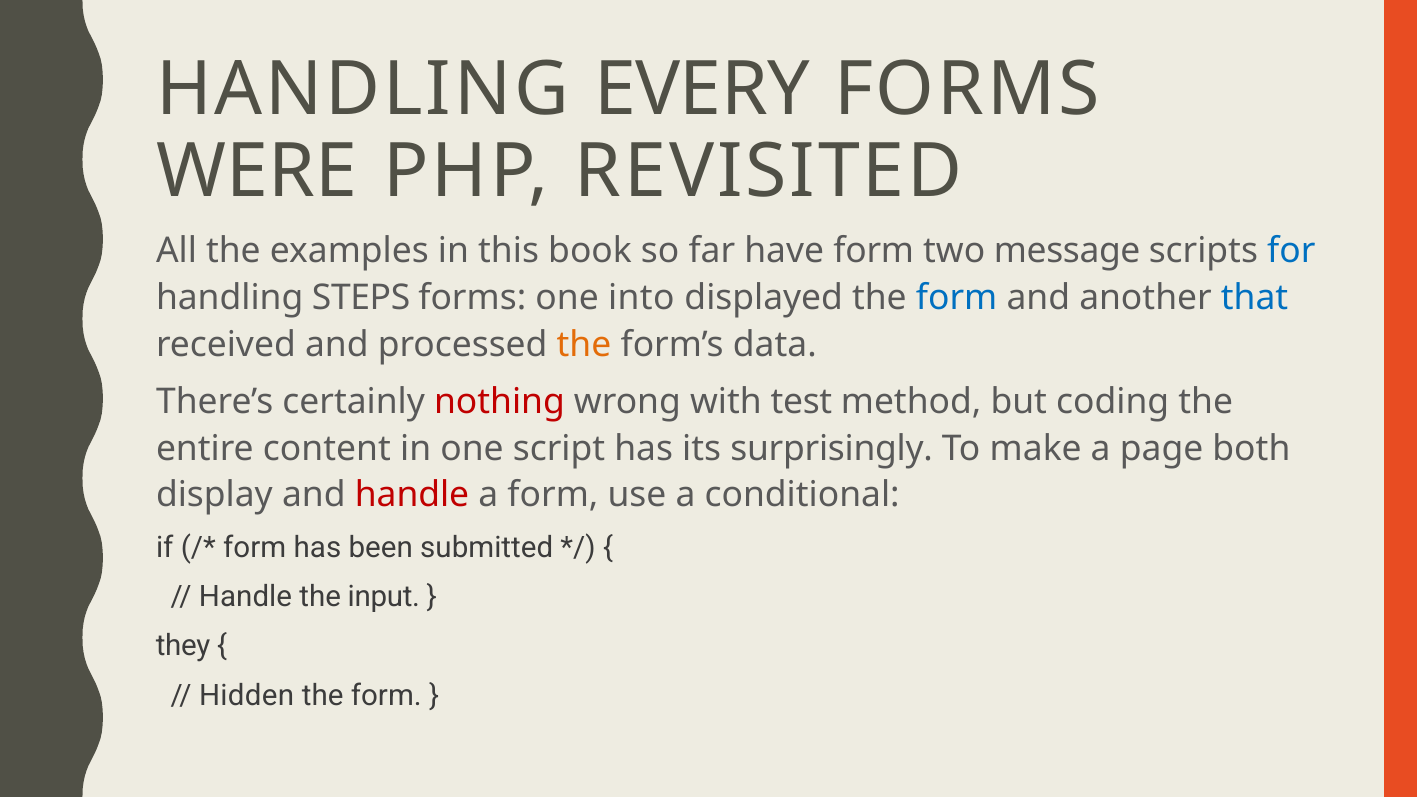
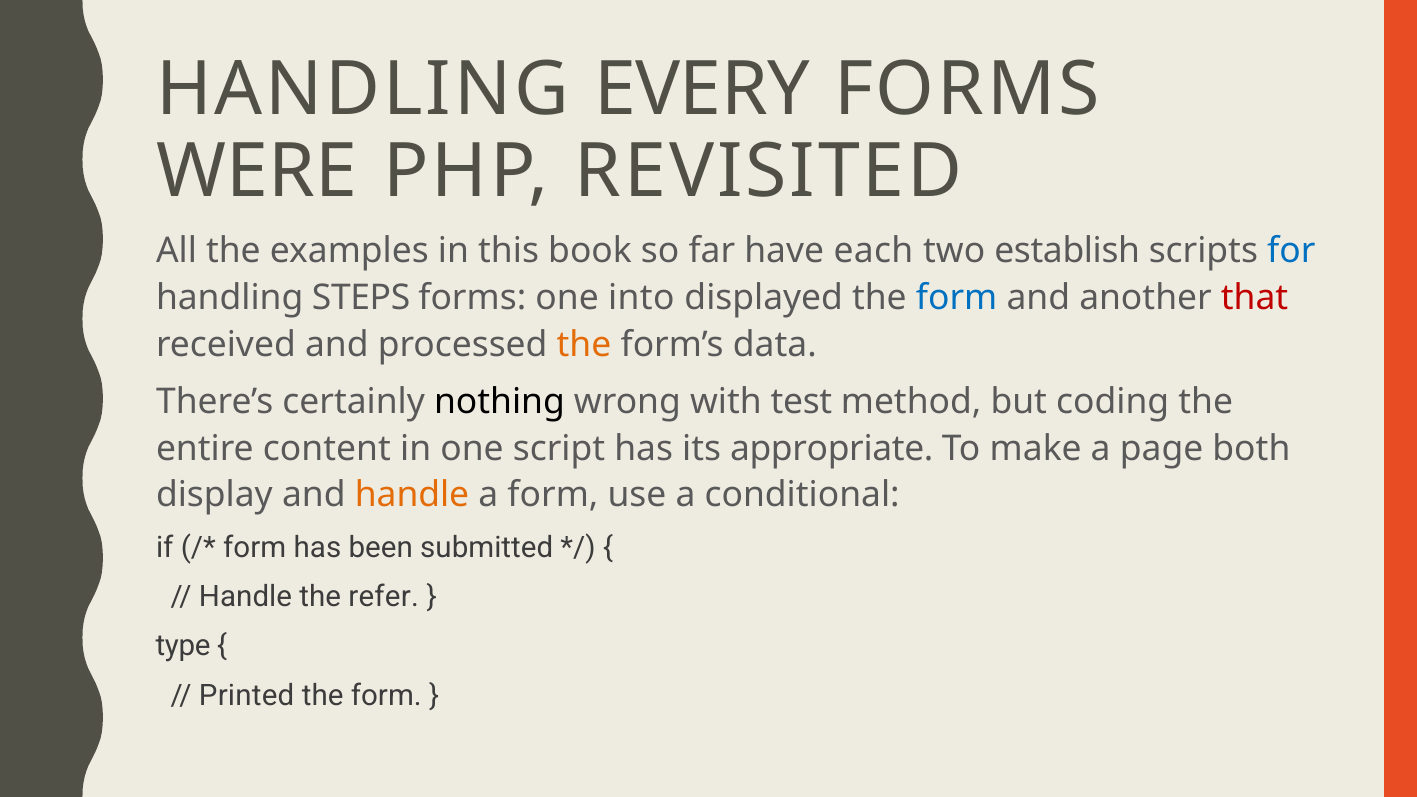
have form: form -> each (873, 251)
message: message -> establish (1067, 251)
that colour: blue -> red (1255, 298)
nothing colour: red -> black (499, 402)
surprisingly: surprisingly -> appropriate (832, 448)
handle colour: red -> orange (412, 495)
input: input -> refer (384, 597)
they: they -> type (183, 646)
Hidden: Hidden -> Printed (247, 696)
